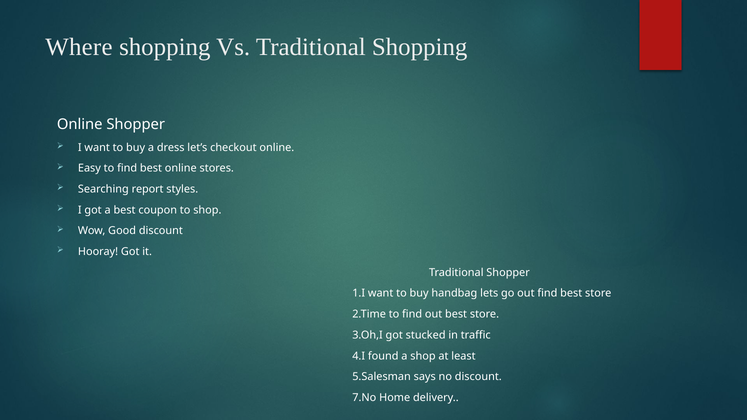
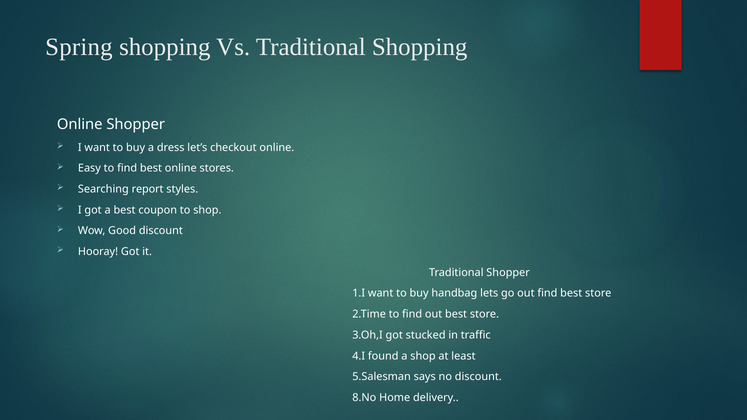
Where: Where -> Spring (79, 47)
7.No: 7.No -> 8.No (364, 398)
